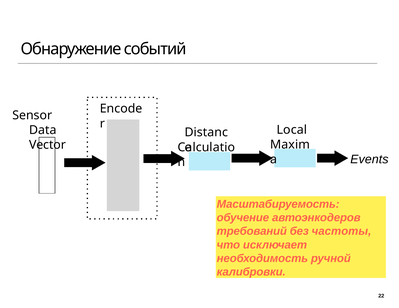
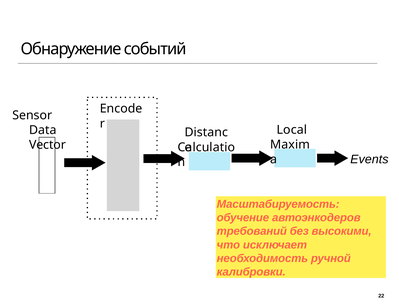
частоты: частоты -> высокими (342, 231)
